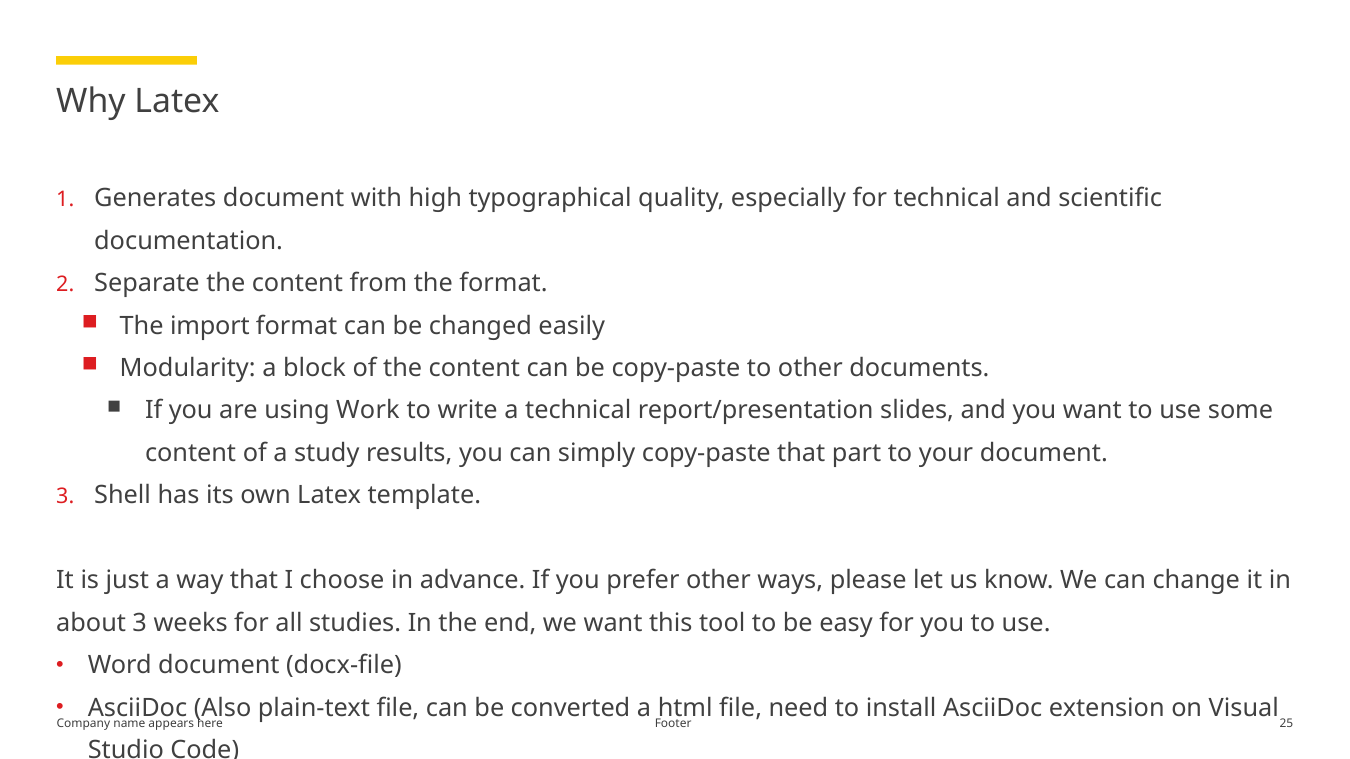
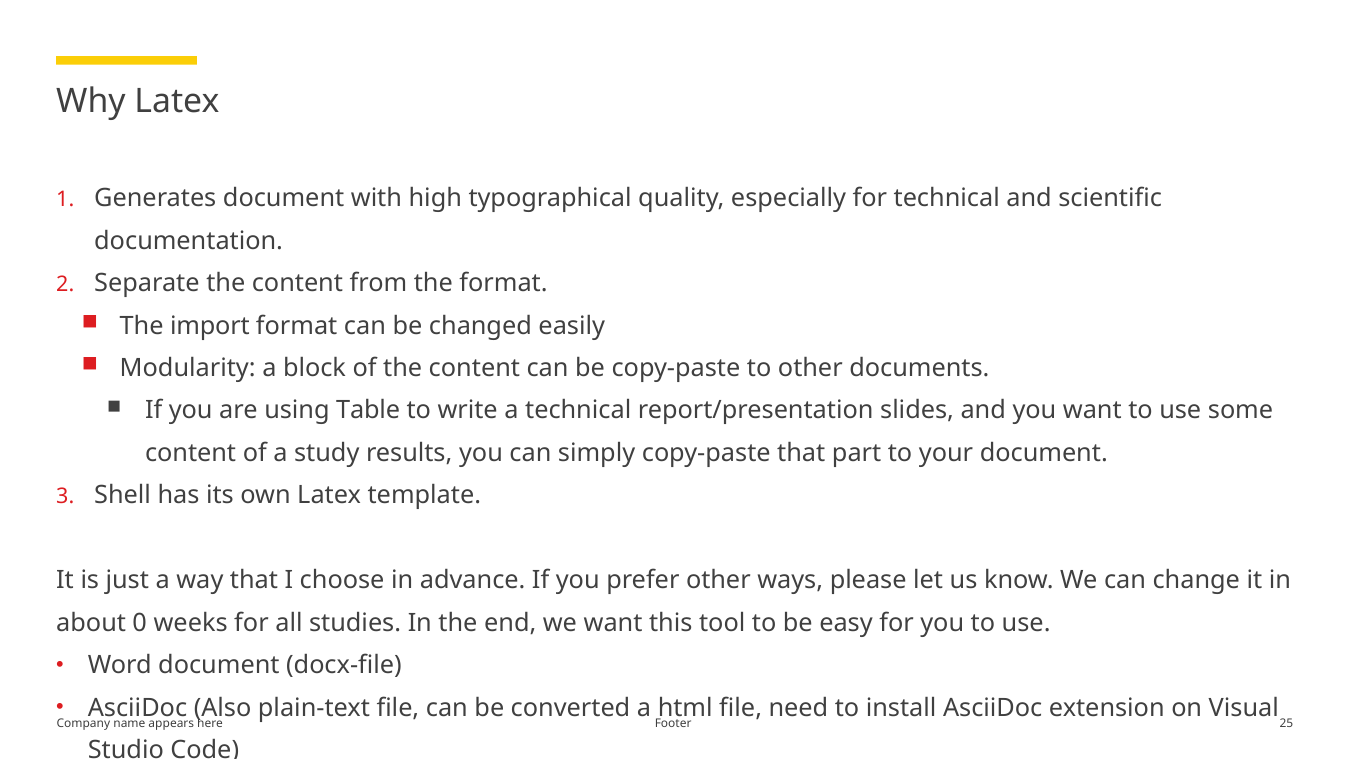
Work: Work -> Table (368, 411)
about 3: 3 -> 0 (140, 623)
